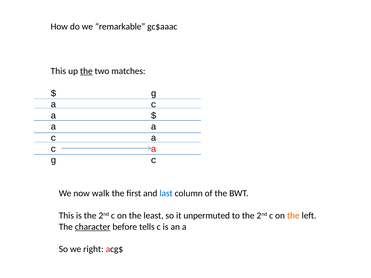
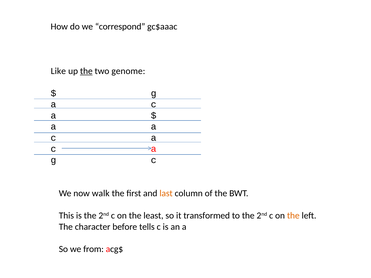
remarkable: remarkable -> correspond (120, 27)
This: This -> Like (58, 71)
matches: matches -> genome (128, 71)
last colour: blue -> orange (166, 194)
unpermuted: unpermuted -> transformed (207, 216)
character underline: present -> none (93, 227)
right: right -> from (94, 249)
